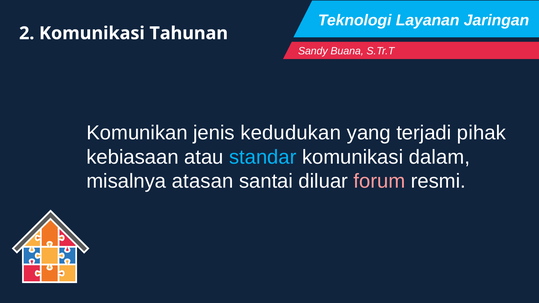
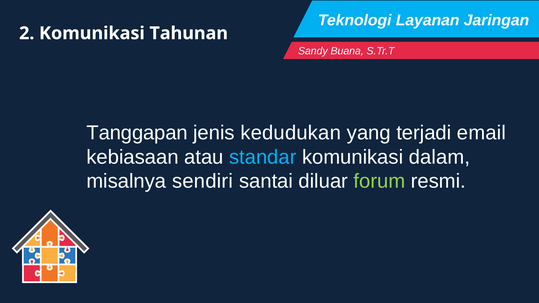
Komunikan: Komunikan -> Tanggapan (137, 133)
pihak: pihak -> email (482, 133)
atasan: atasan -> sendiri (203, 181)
forum colour: pink -> light green (379, 181)
